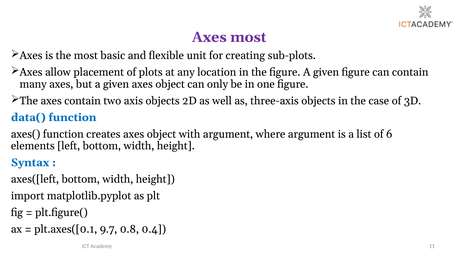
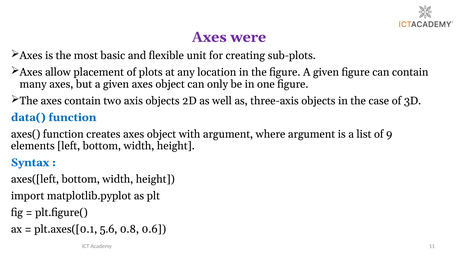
Axes most: most -> were (248, 37)
6: 6 -> 9 (389, 134)
9.7: 9.7 -> 5.6 (109, 229)
0.4: 0.4 -> 0.6 (154, 229)
